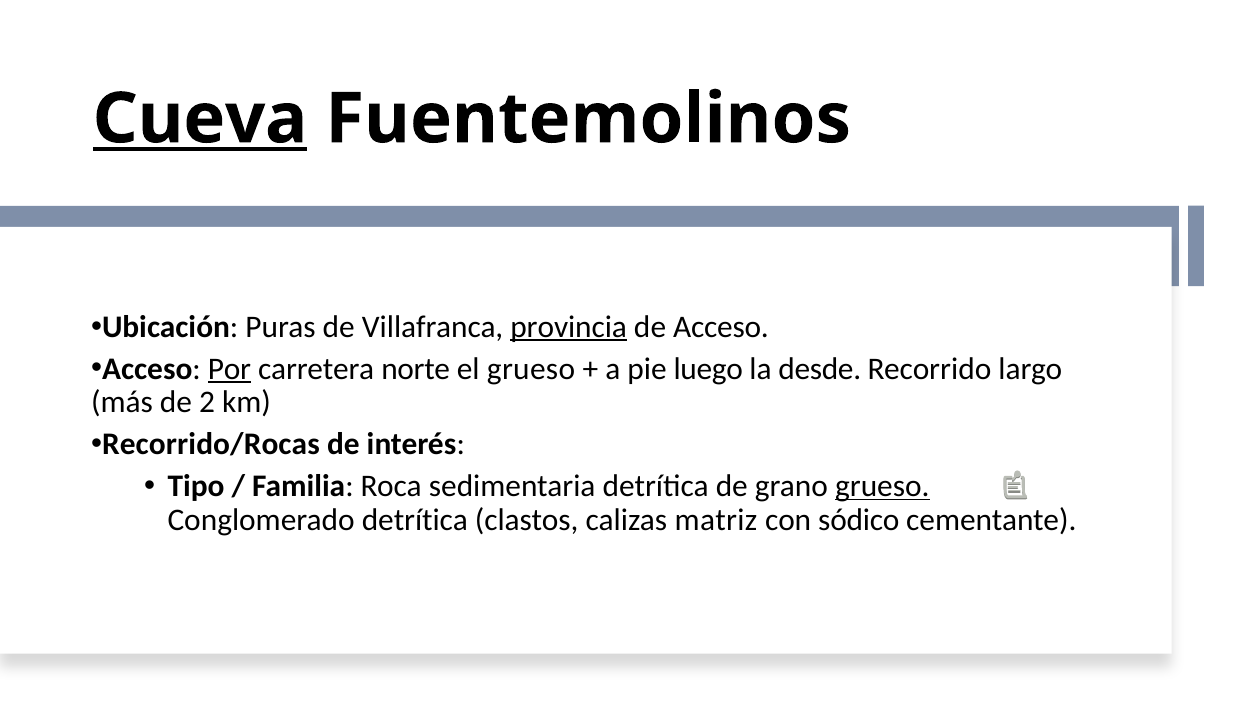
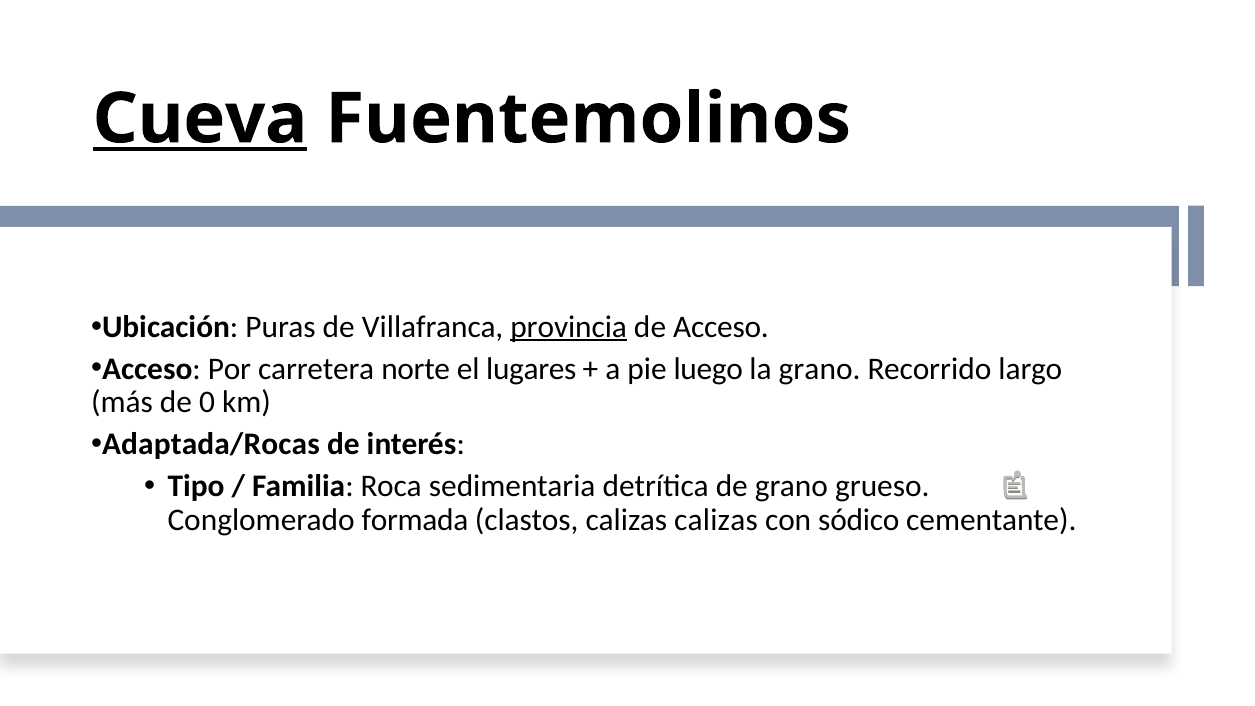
Por underline: present -> none (229, 369)
el grueso: grueso -> lugares (531, 369)
la desde: desde -> grano (820, 369)
2: 2 -> 0 (207, 402)
Recorrido/Rocas: Recorrido/Rocas -> Adaptada/Rocas (211, 444)
grueso underline: present -> none (882, 486)
Conglomerado detrítica: detrítica -> formada (415, 520)
calizas matriz: matriz -> calizas (716, 520)
